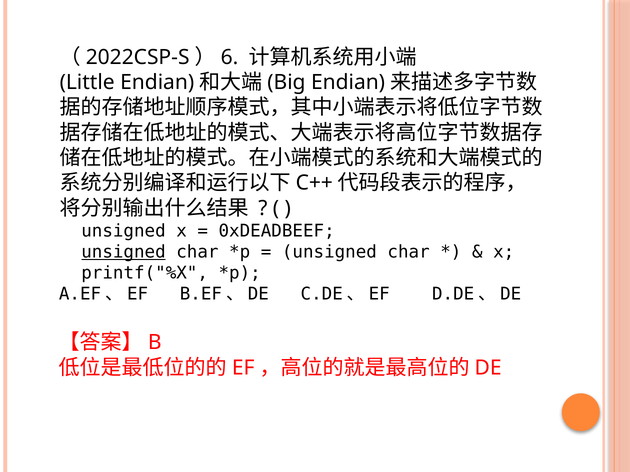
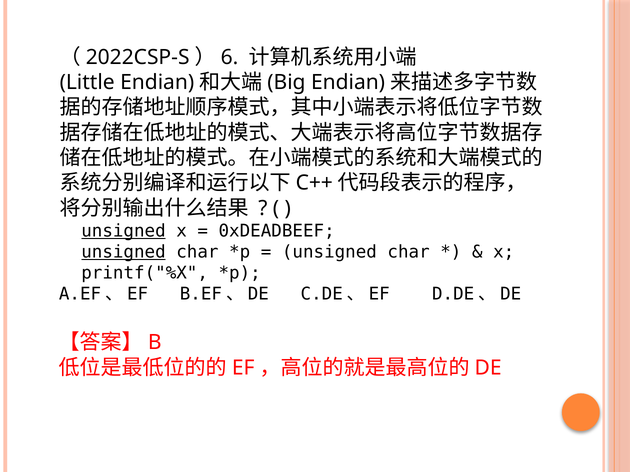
unsigned underline: none -> present (123, 231)
